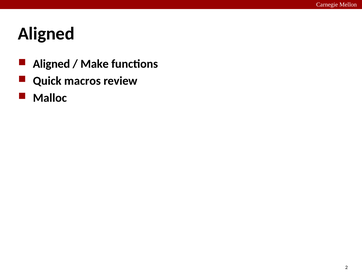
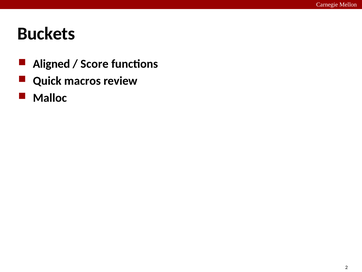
Aligned: Aligned -> Buckets (46, 34)
Make: Make -> Score (94, 64)
